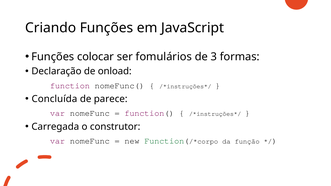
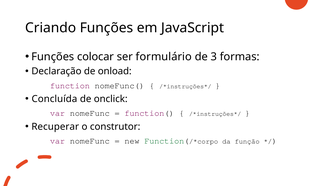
fomulários: fomulários -> formulário (164, 57)
parece: parece -> onclick (111, 99)
Carregada: Carregada -> Recuperar (55, 127)
